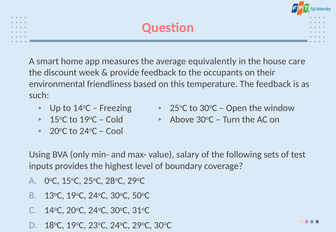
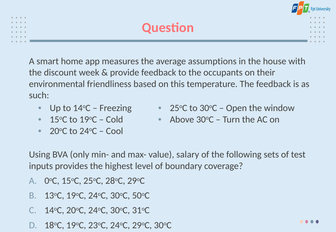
equivalently: equivalently -> assumptions (212, 61)
care: care -> with (297, 61)
